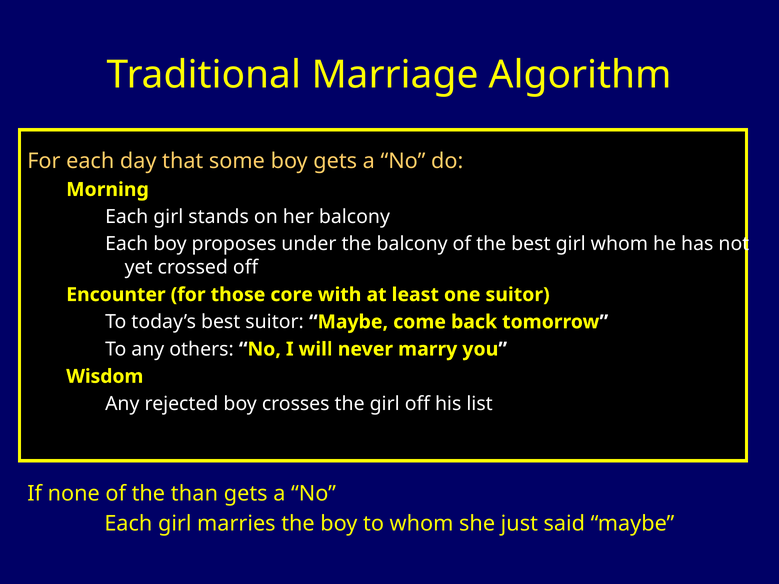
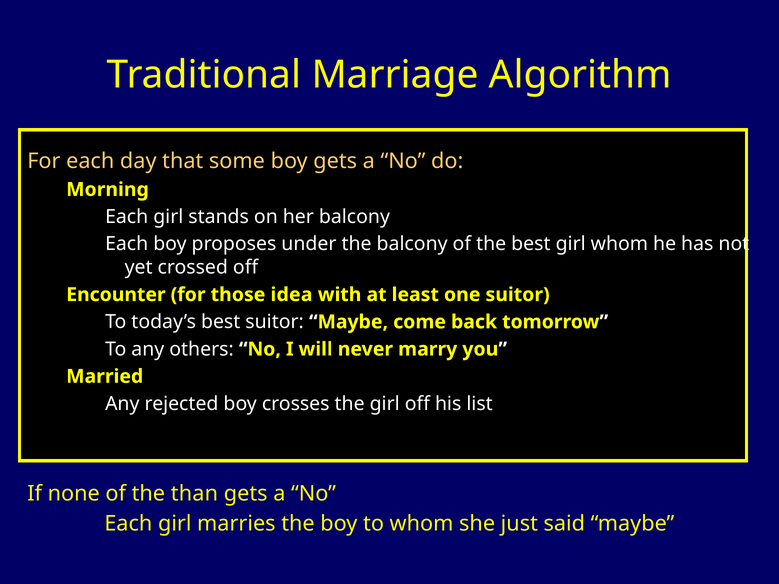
core: core -> idea (291, 295)
Wisdom: Wisdom -> Married (105, 377)
